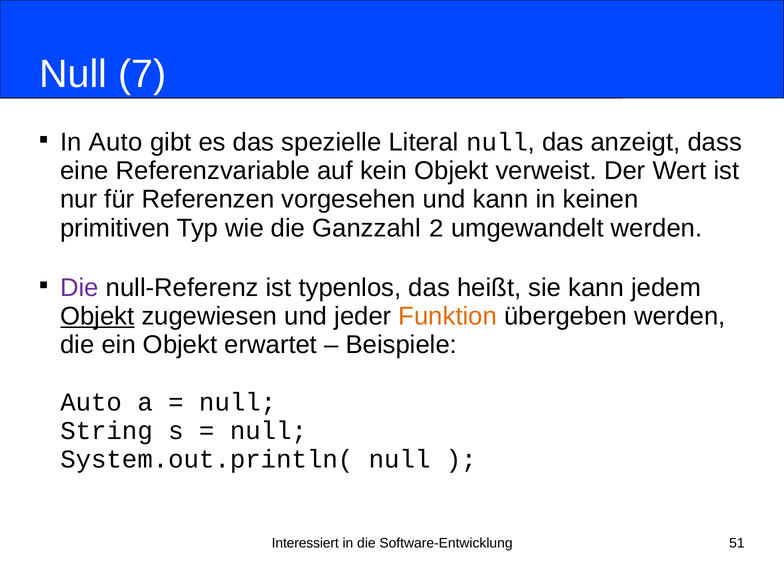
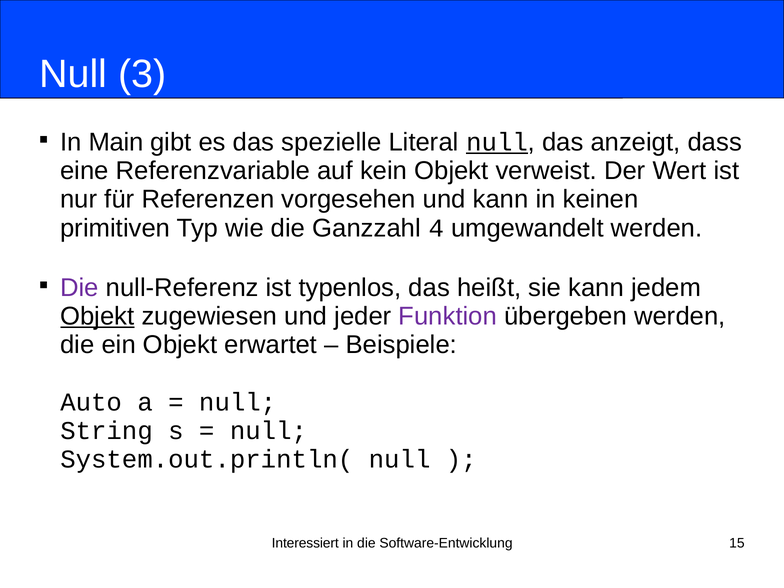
7: 7 -> 3 (142, 74)
In Auto: Auto -> Main (116, 142)
null underline: none -> present (497, 142)
2: 2 -> 4 (436, 228)
Funktion colour: orange -> purple (448, 316)
51: 51 -> 15 (737, 543)
